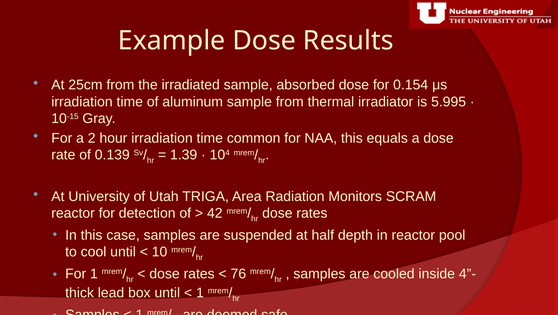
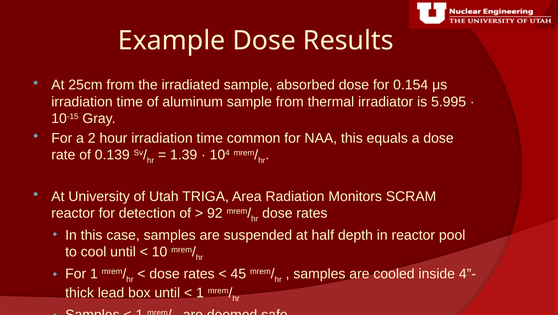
42: 42 -> 92 (215, 213)
76: 76 -> 45 (238, 274)
